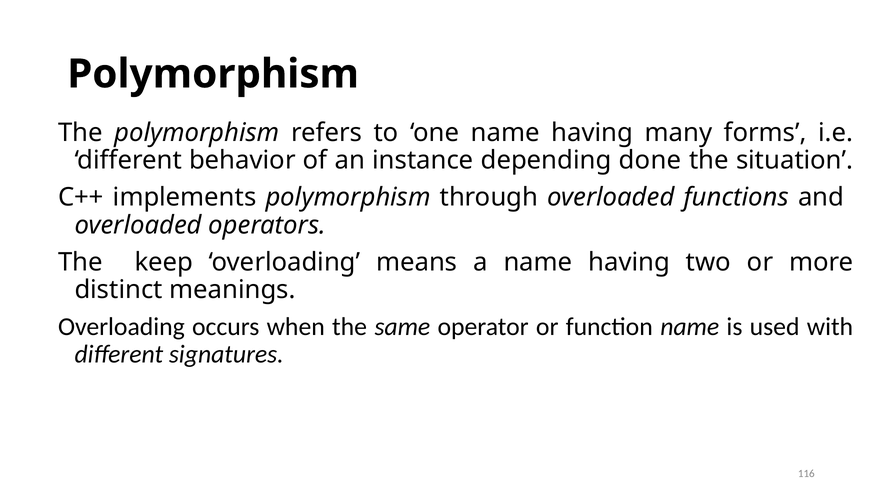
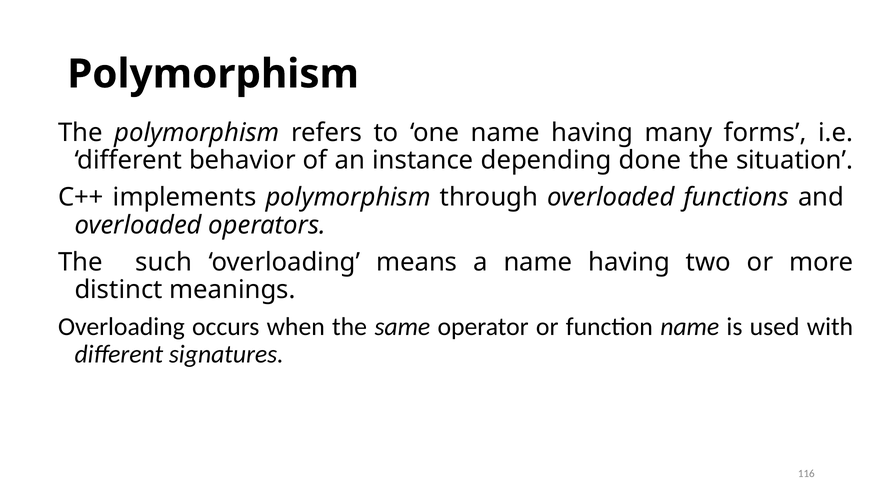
keep: keep -> such (164, 262)
